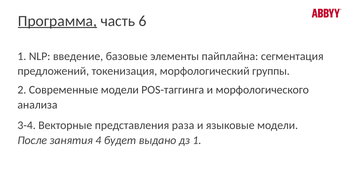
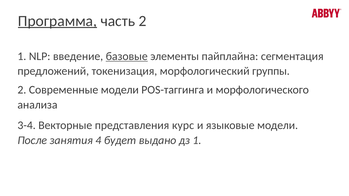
часть 6: 6 -> 2 (143, 21)
базовые underline: none -> present (127, 56)
раза: раза -> курс (183, 126)
